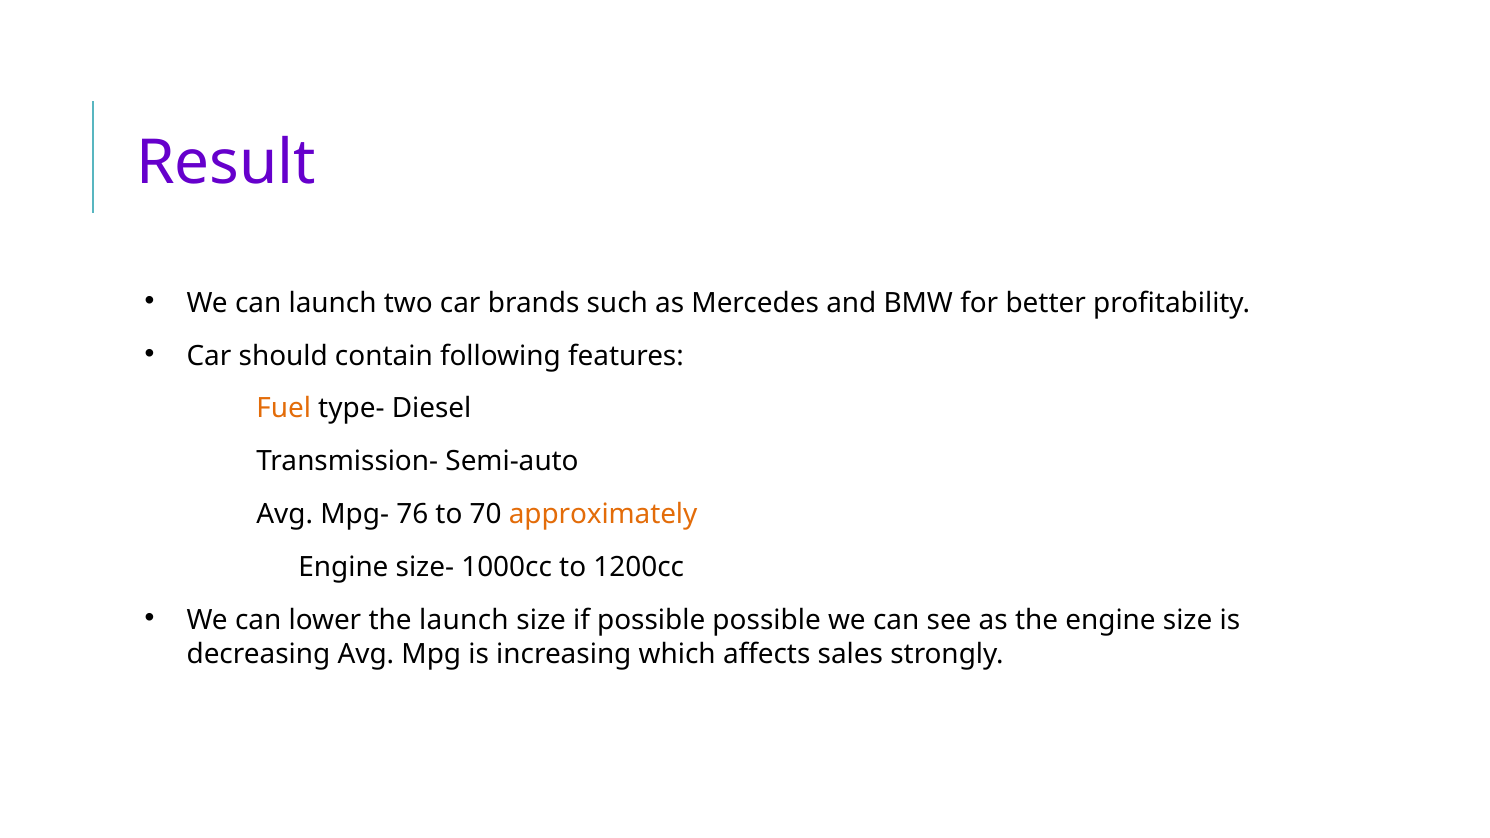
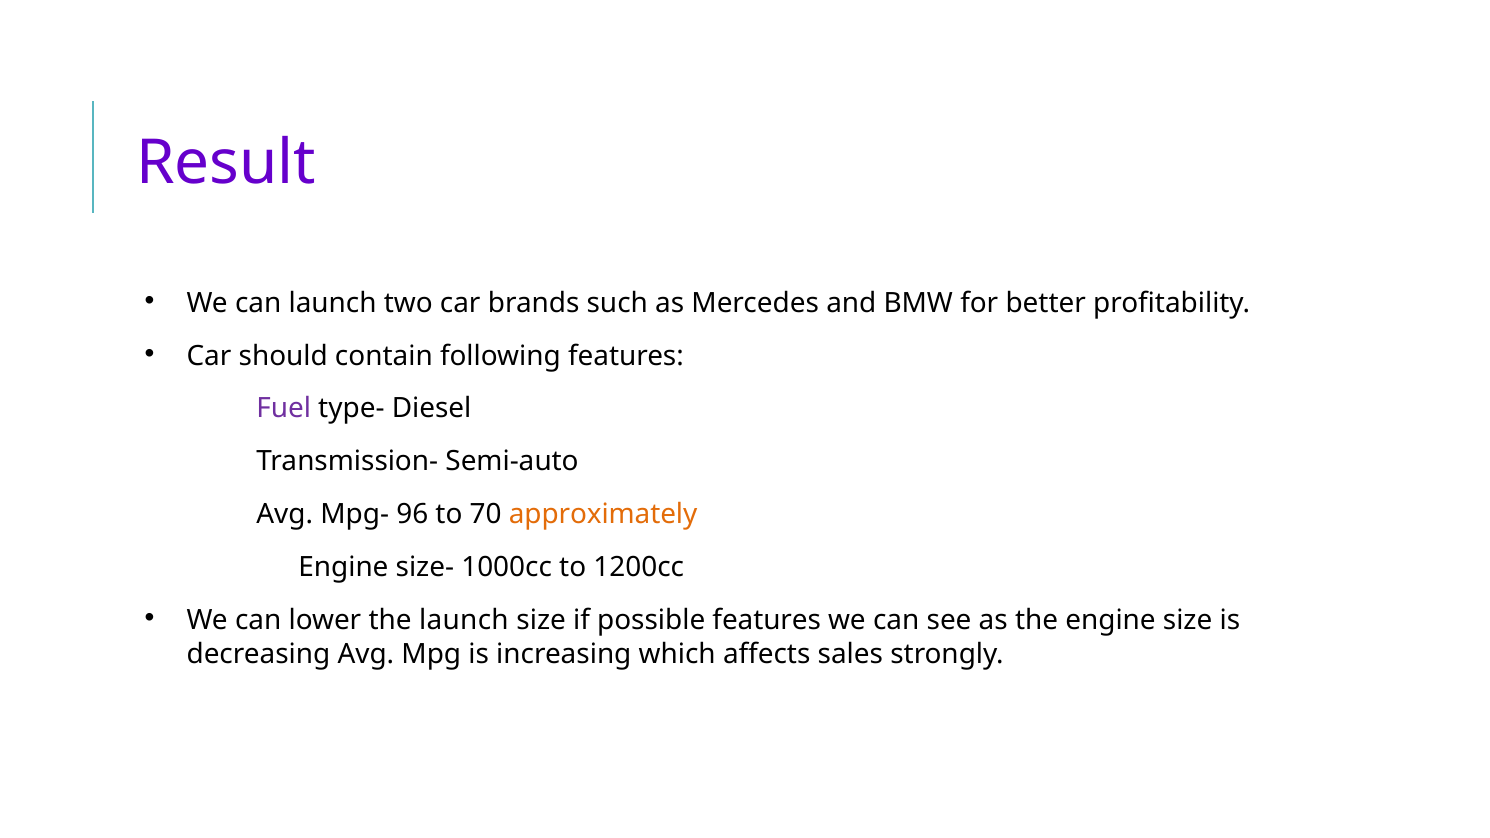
Fuel colour: orange -> purple (284, 409)
76: 76 -> 96 (412, 514)
possible possible: possible -> features (767, 620)
